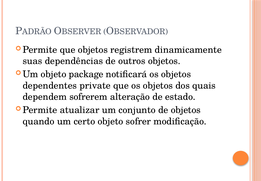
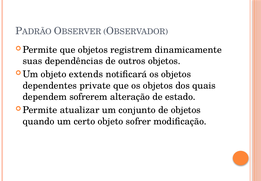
package: package -> extends (86, 74)
